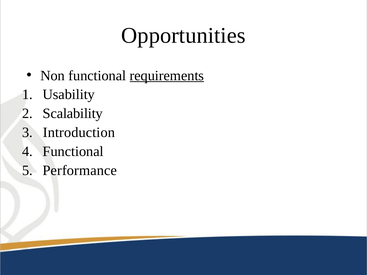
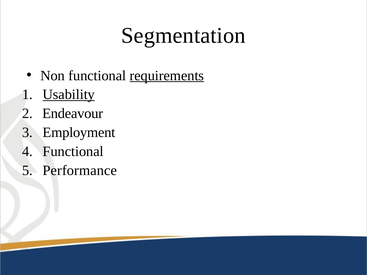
Opportunities: Opportunities -> Segmentation (183, 36)
Usability underline: none -> present (69, 95)
Scalability: Scalability -> Endeavour (73, 114)
Introduction: Introduction -> Employment (79, 133)
